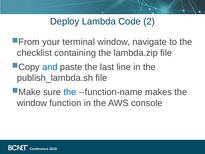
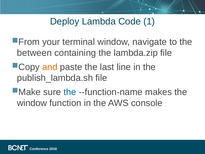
2: 2 -> 1 (149, 21)
checklist: checklist -> between (34, 53)
and colour: blue -> orange (50, 67)
